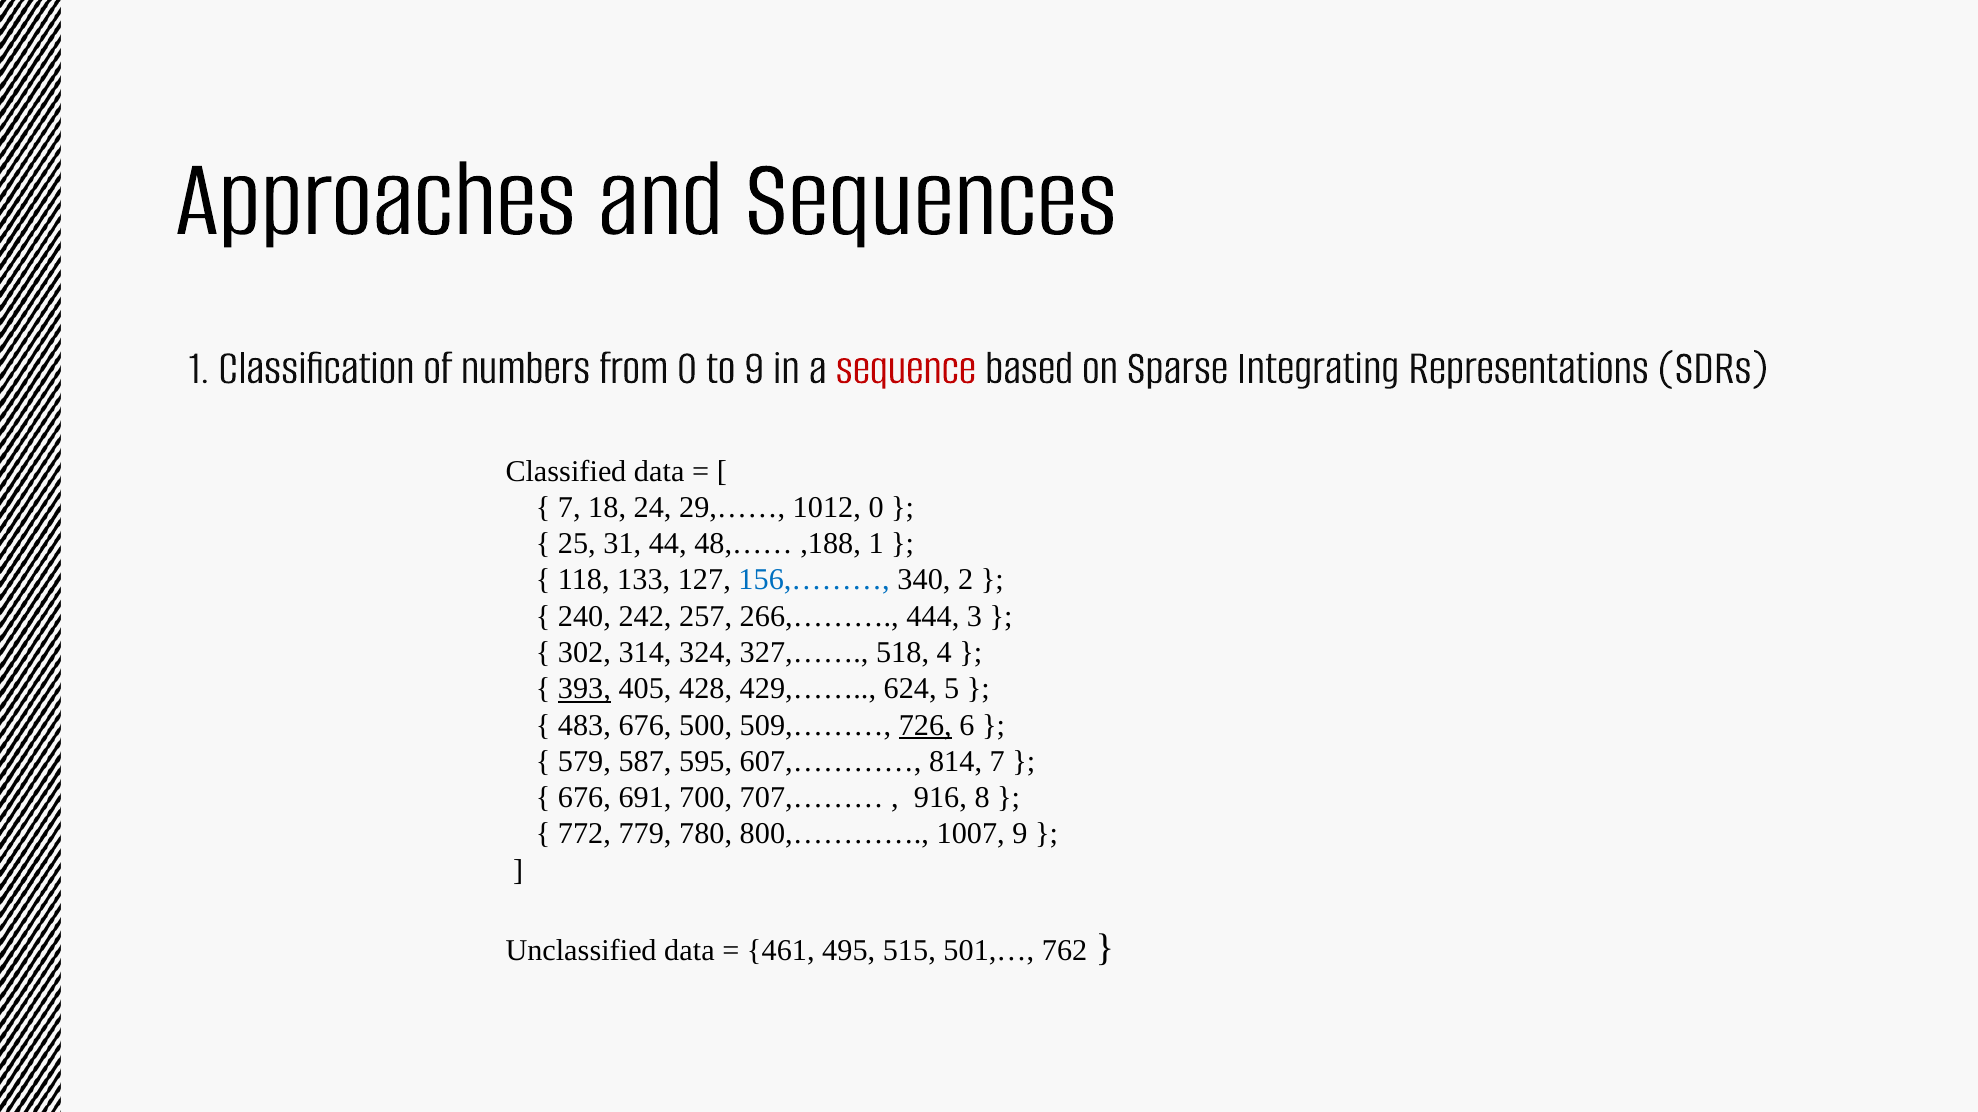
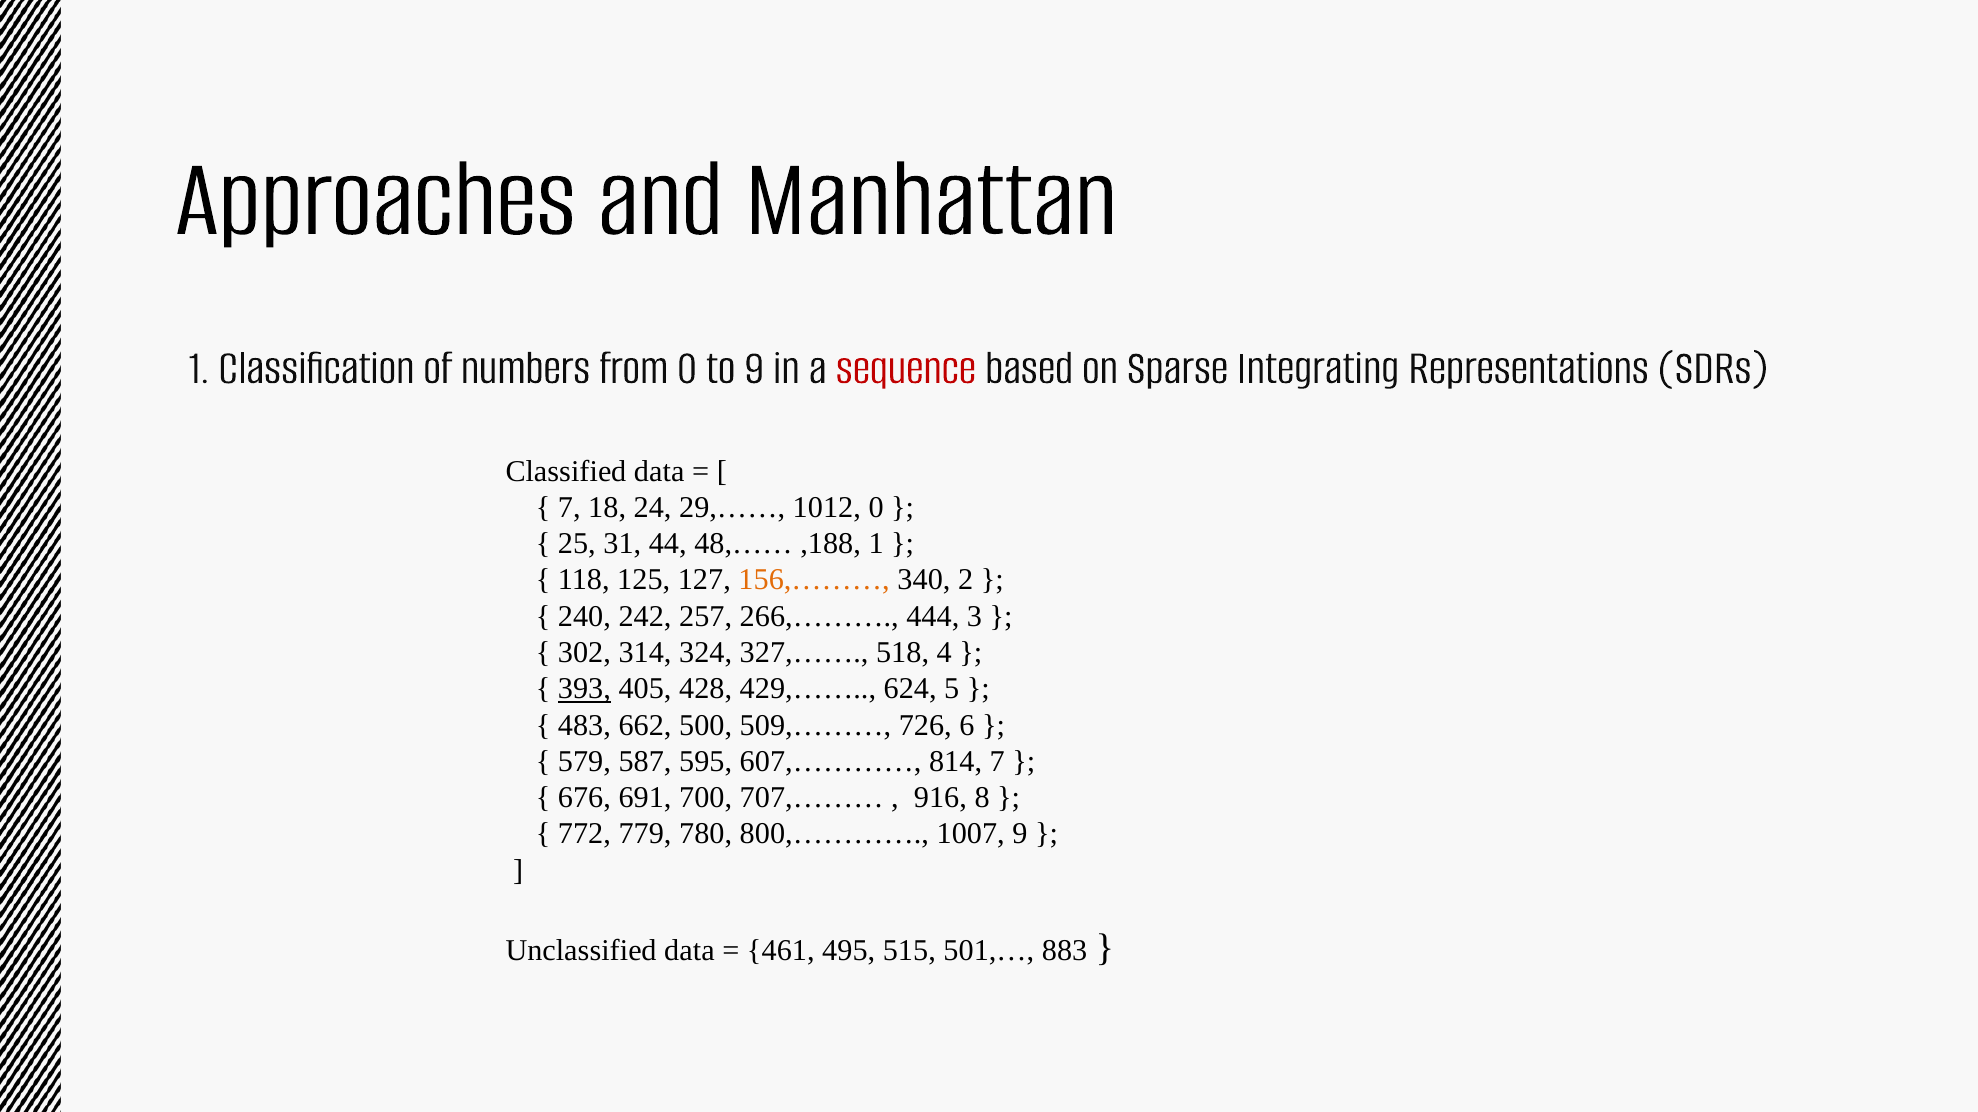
Sequences: Sequences -> Manhattan (931, 196)
133: 133 -> 125 (644, 580)
156,……… colour: blue -> orange (814, 580)
483 676: 676 -> 662 (645, 725)
726 underline: present -> none (925, 725)
762: 762 -> 883 (1065, 951)
